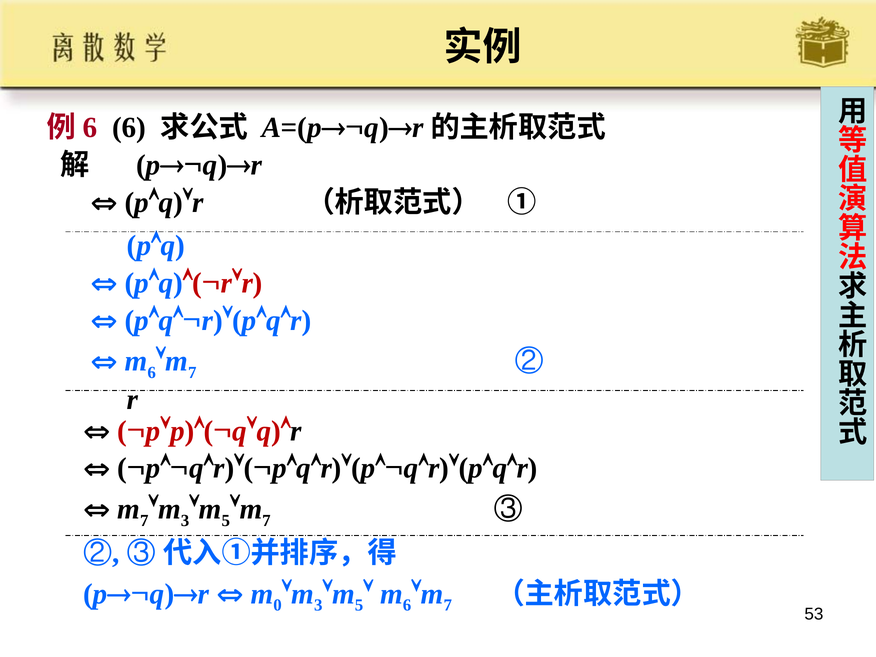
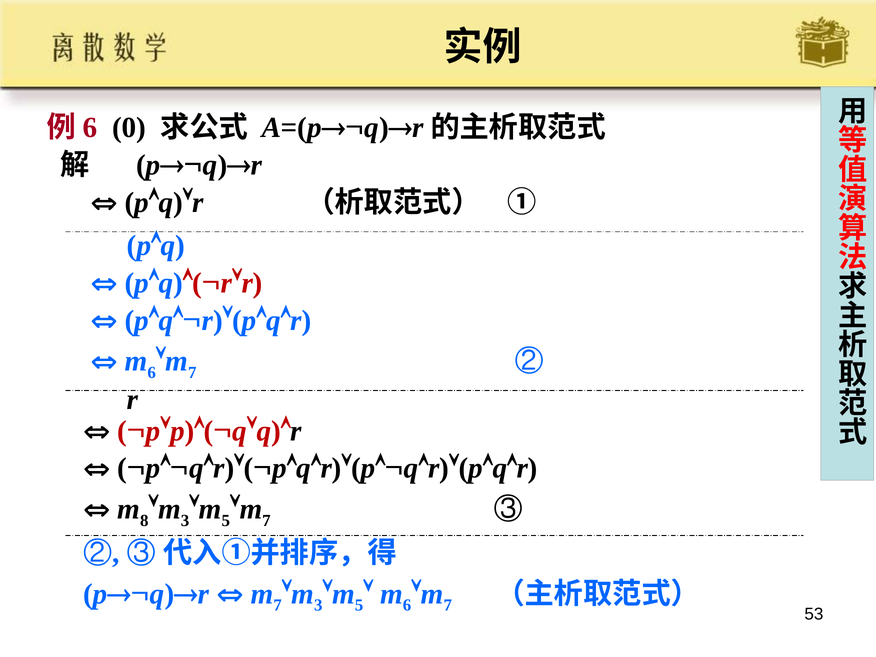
6: 6 -> 0 (129, 128)
7: 7 -> 8 (144, 521)
0: 0 -> 7 (278, 605)
